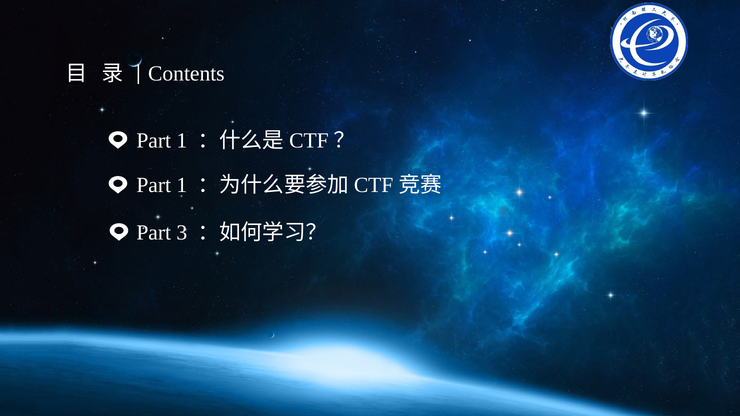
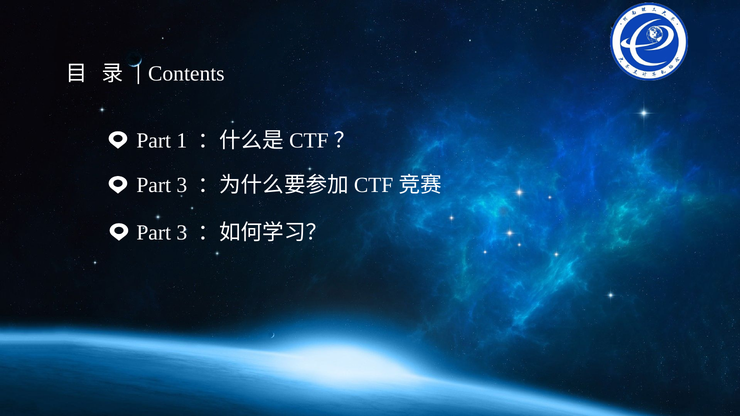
1: 1 -> 3 (182, 185)
